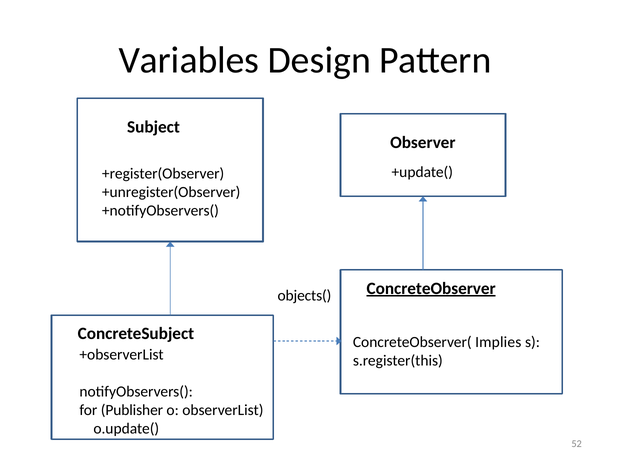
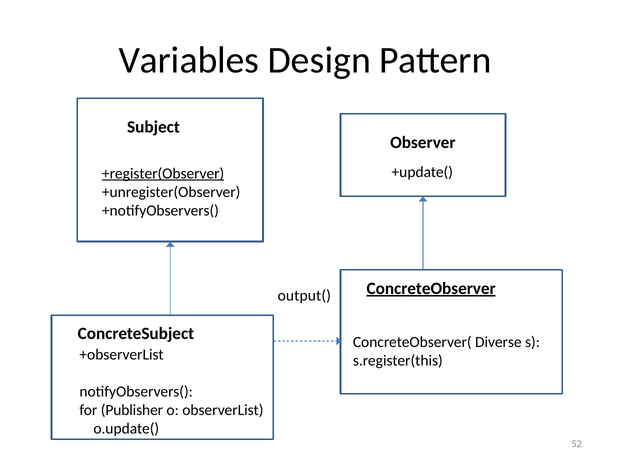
+register(Observer underline: none -> present (163, 173)
objects(: objects( -> output( (304, 295)
Implies: Implies -> Diverse (498, 342)
